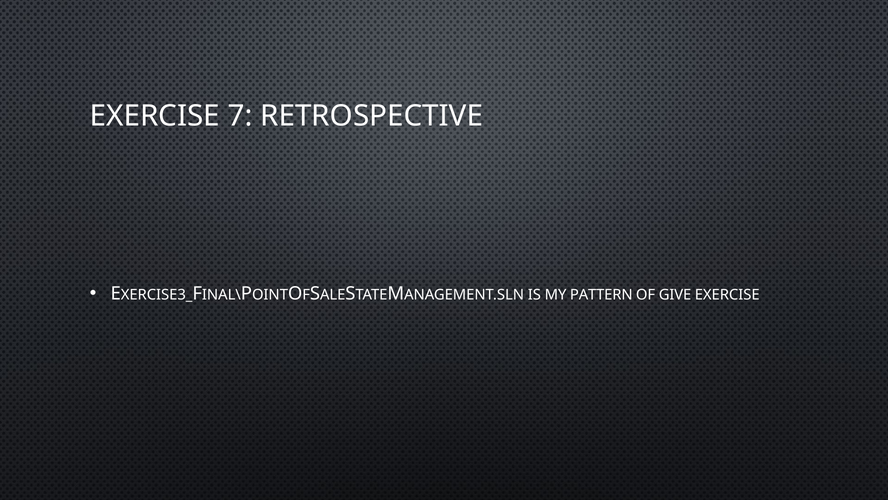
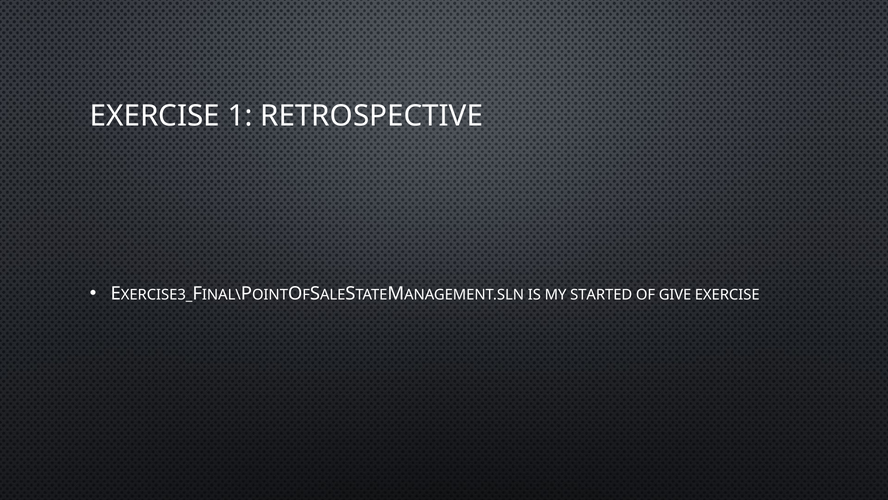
7: 7 -> 1 (240, 116)
PATTERN: PATTERN -> STARTED (601, 295)
